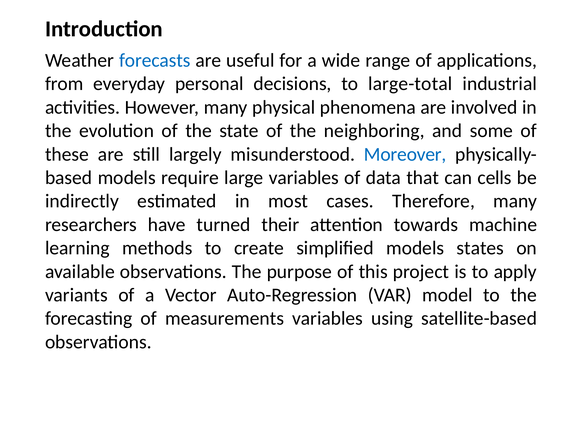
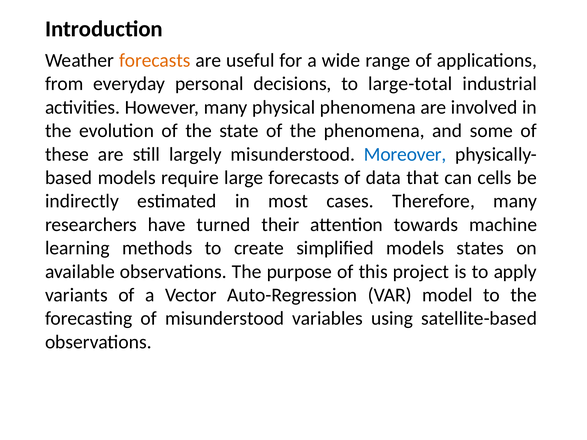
forecasts colour: blue -> orange (155, 60)
the neighboring: neighboring -> phenomena (374, 131)
large variables: variables -> forecasts (304, 178)
of measurements: measurements -> misunderstood (225, 319)
